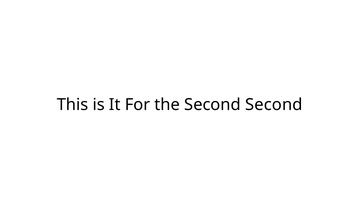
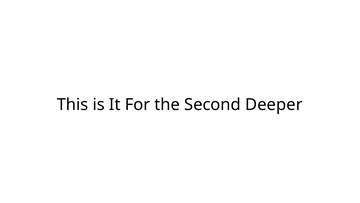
Second Second: Second -> Deeper (274, 104)
